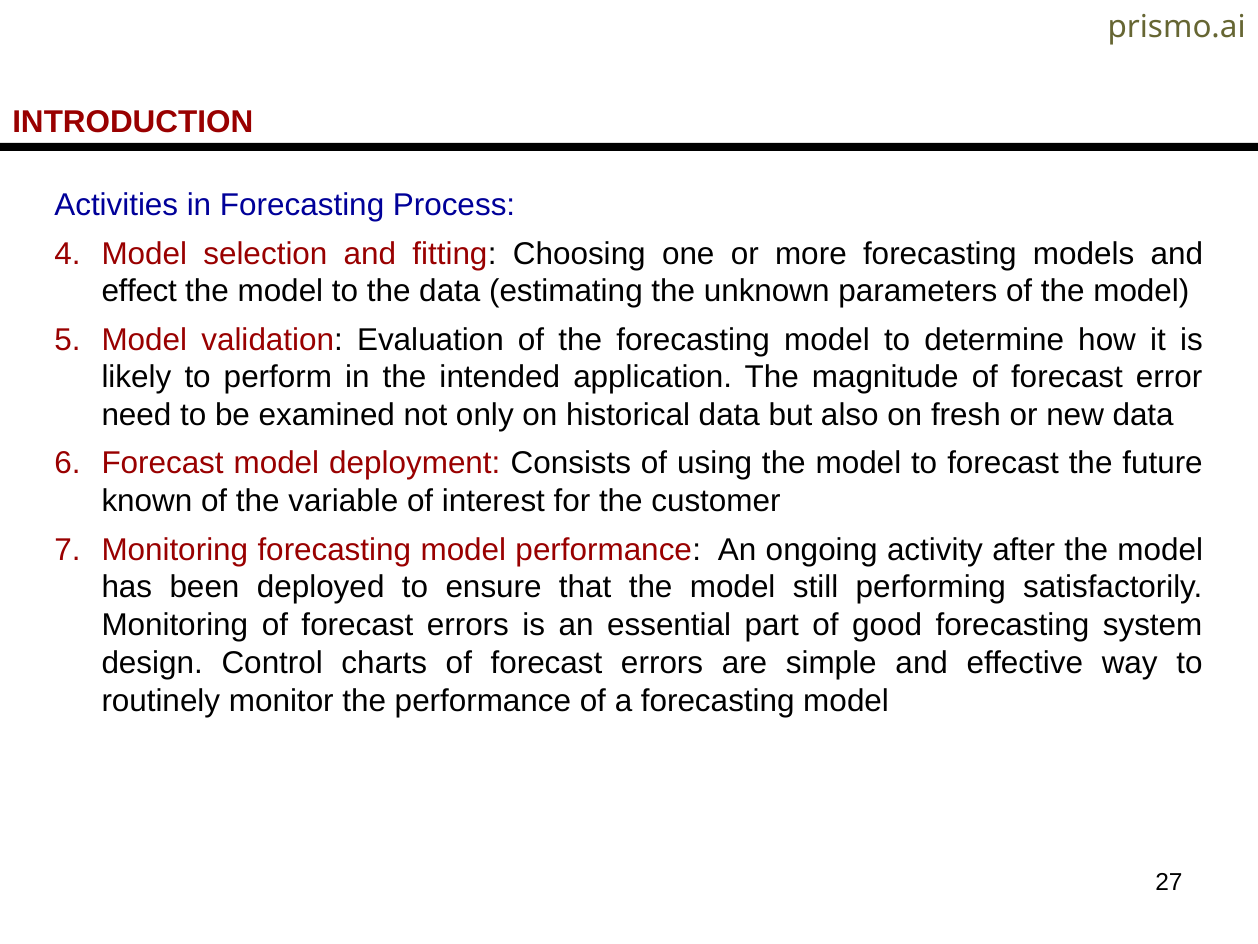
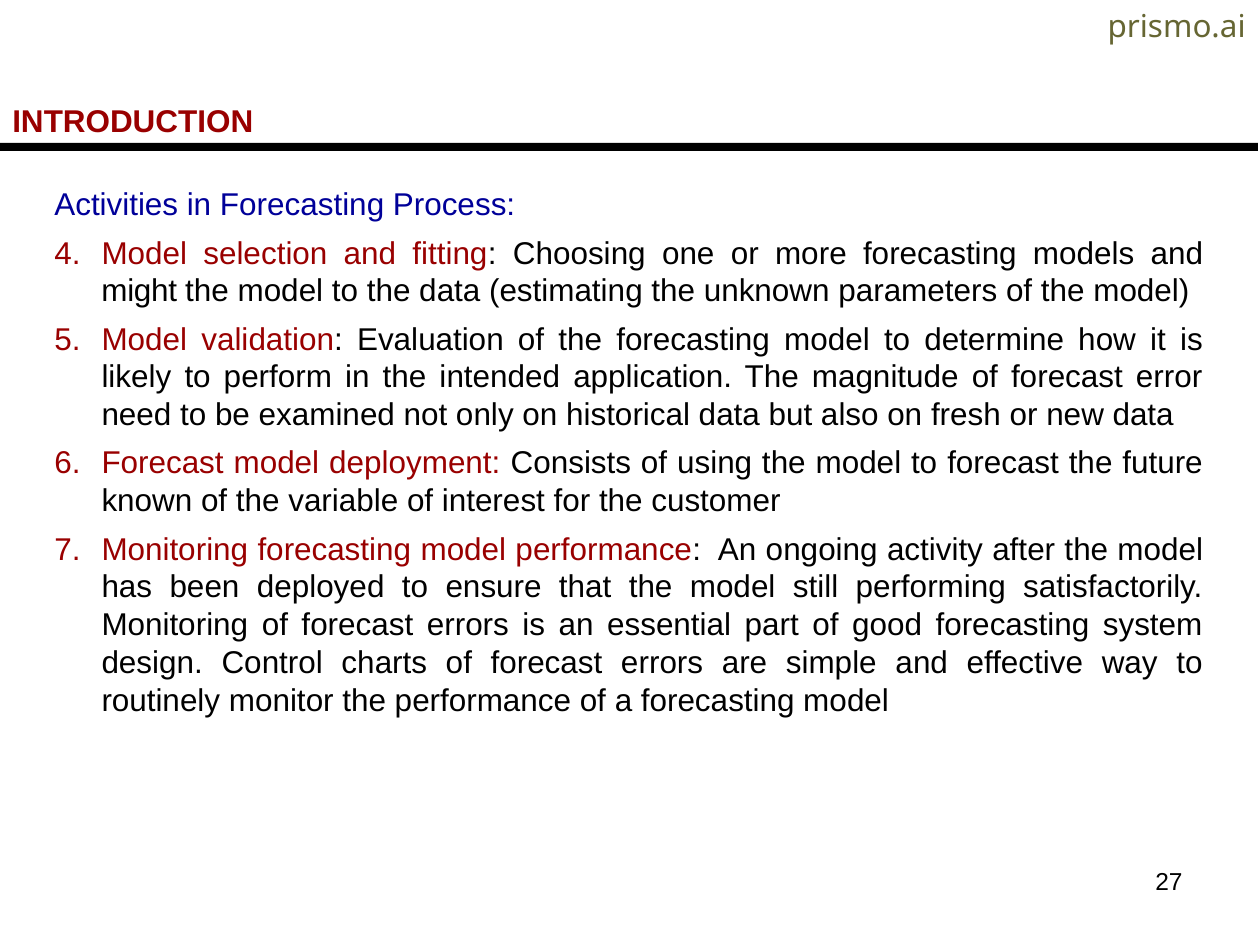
effect: effect -> might (139, 291)
